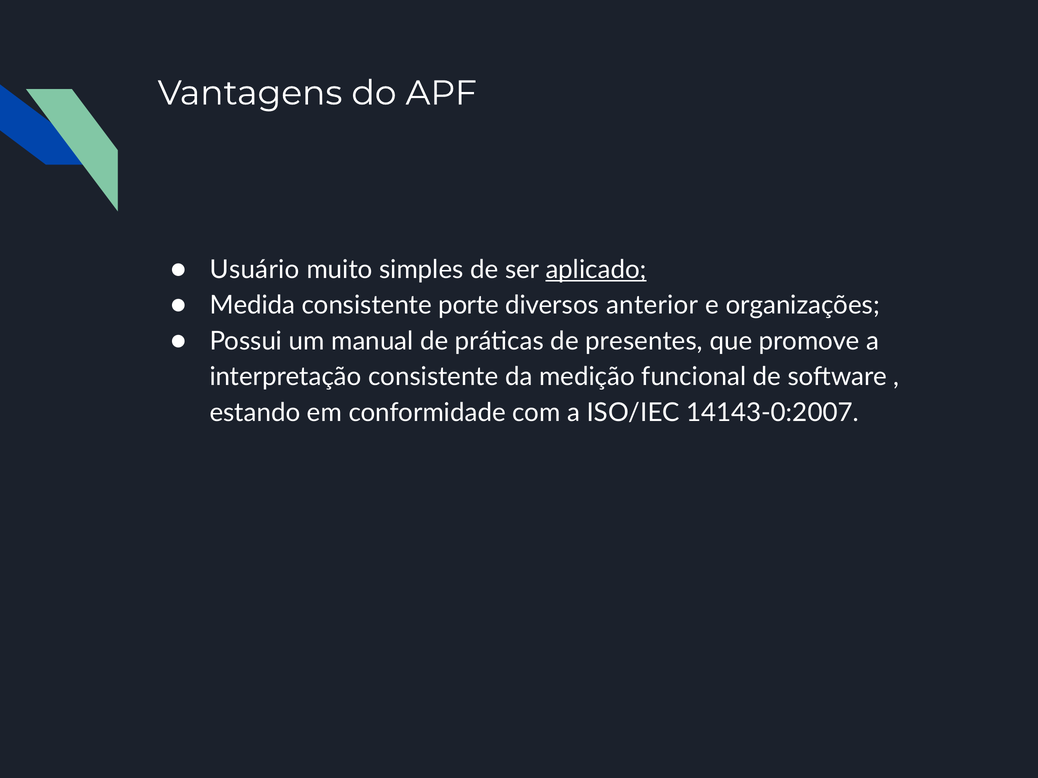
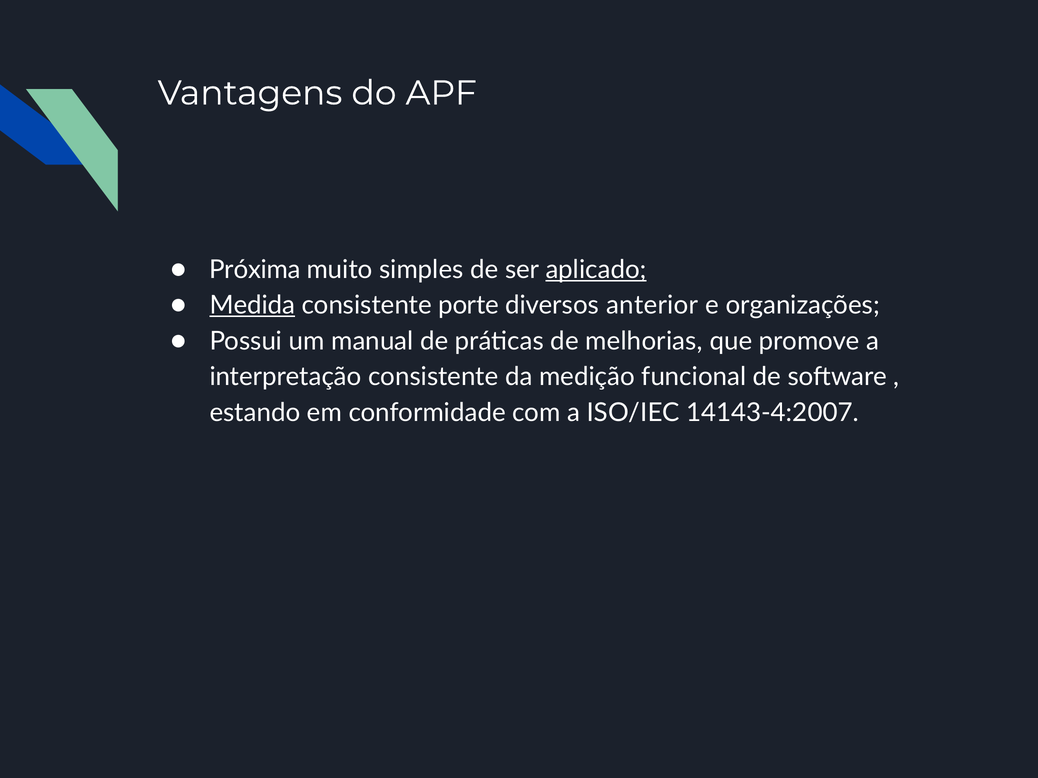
Usuário: Usuário -> Próxima (255, 270)
Medida underline: none -> present (252, 305)
presentes: presentes -> melhorias (644, 341)
14143-0:2007: 14143-0:2007 -> 14143-4:2007 (772, 413)
